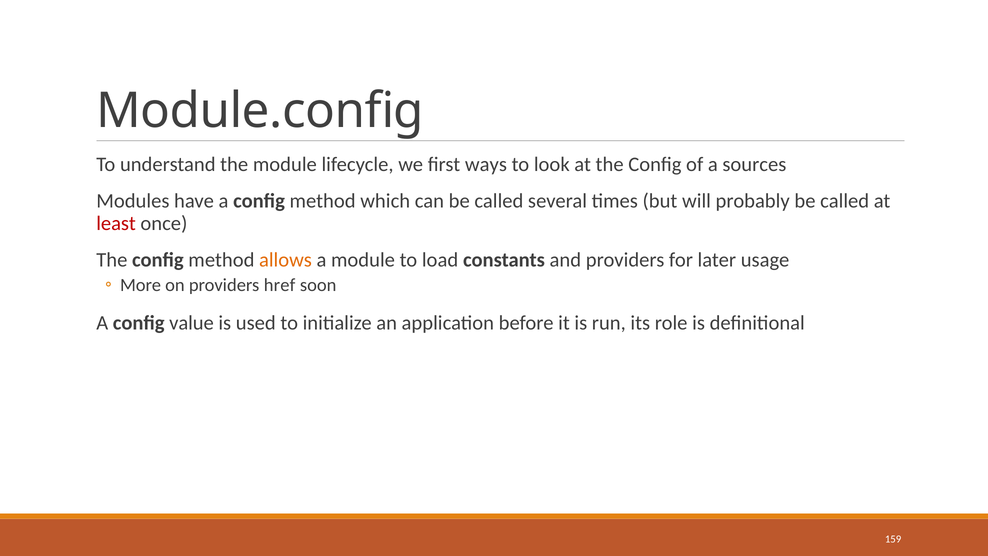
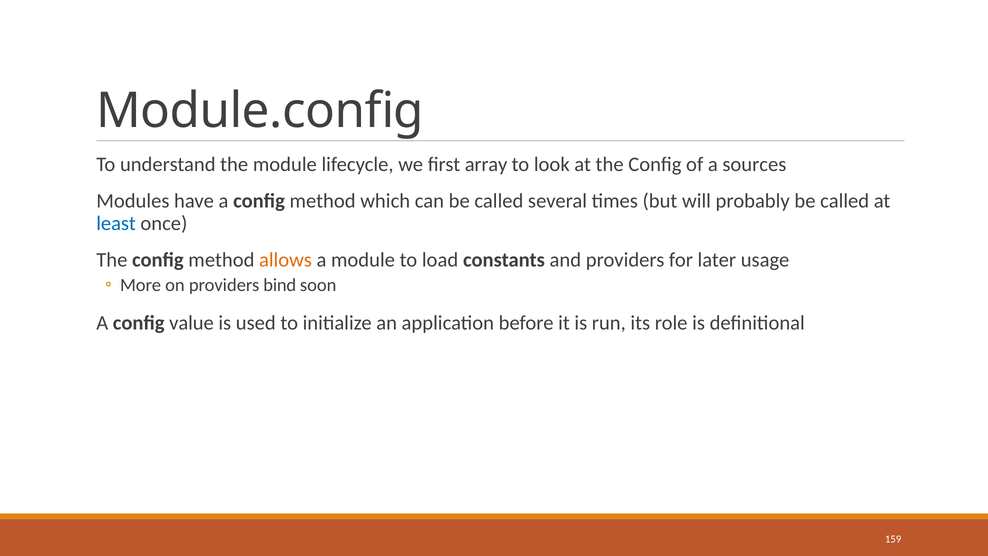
ways: ways -> array (486, 164)
least colour: red -> blue (116, 223)
href: href -> bind (280, 285)
